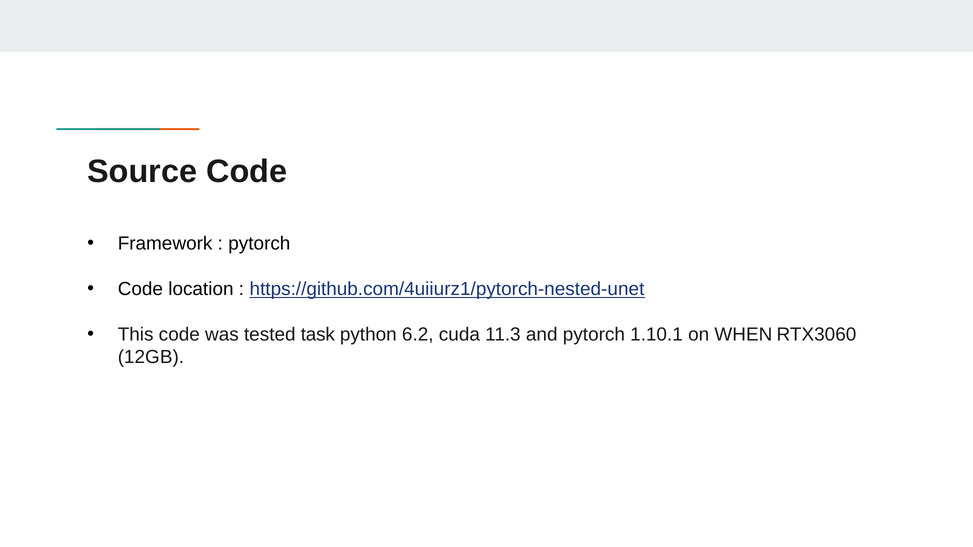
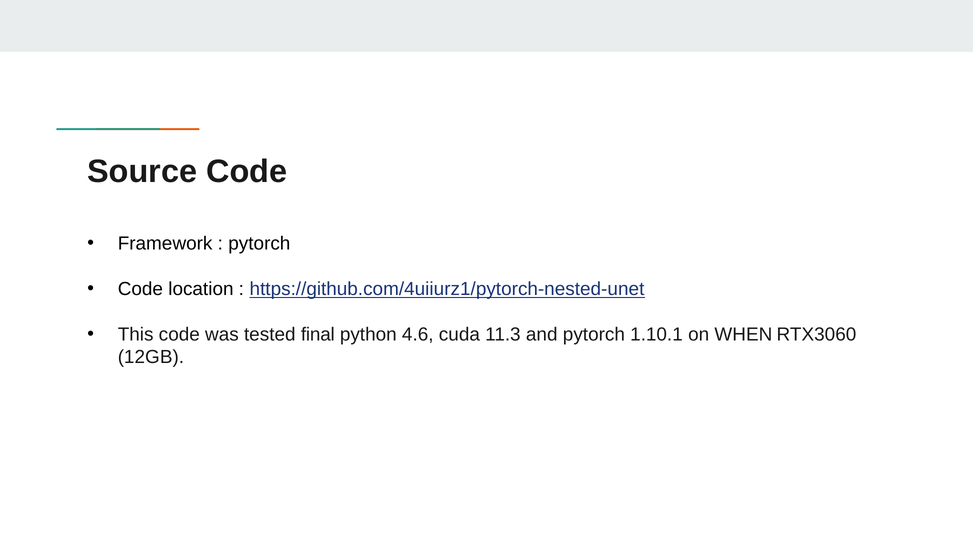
task: task -> final (318, 335)
6.2: 6.2 -> 4.6 (418, 335)
